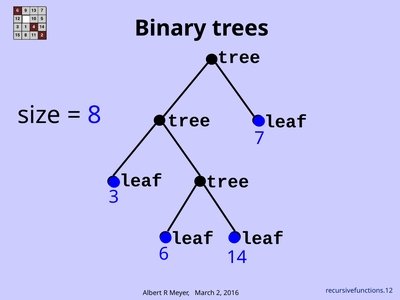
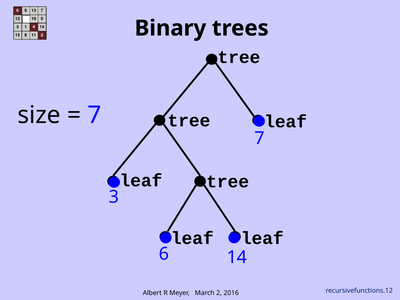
8: 8 -> 7 (94, 115)
